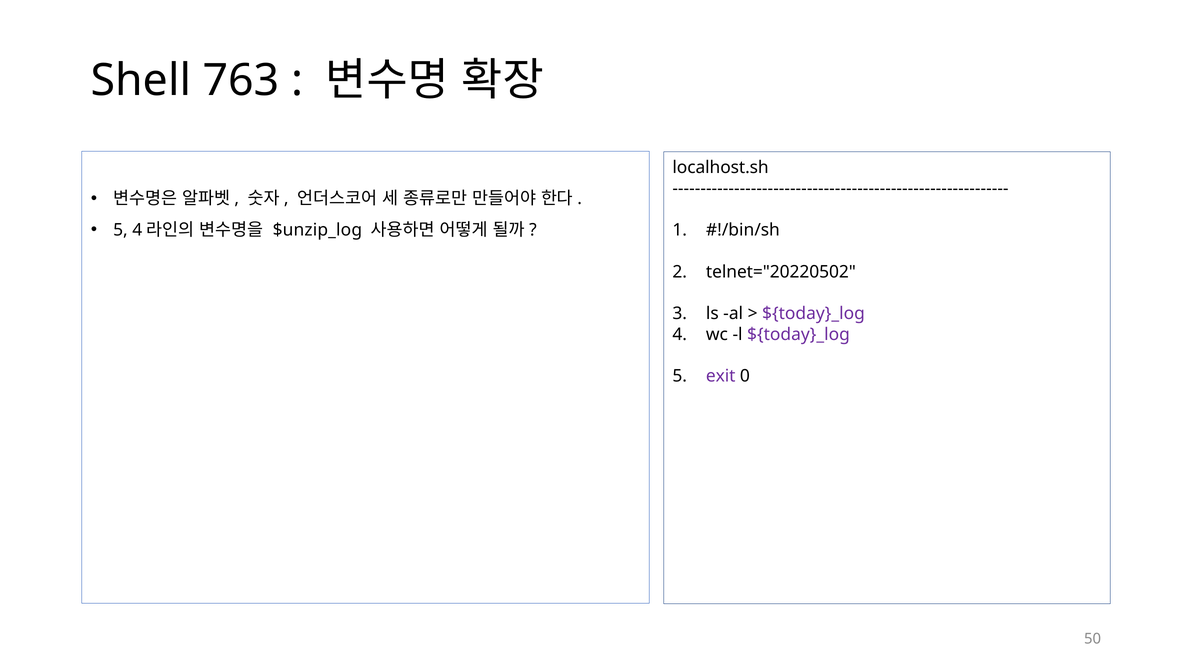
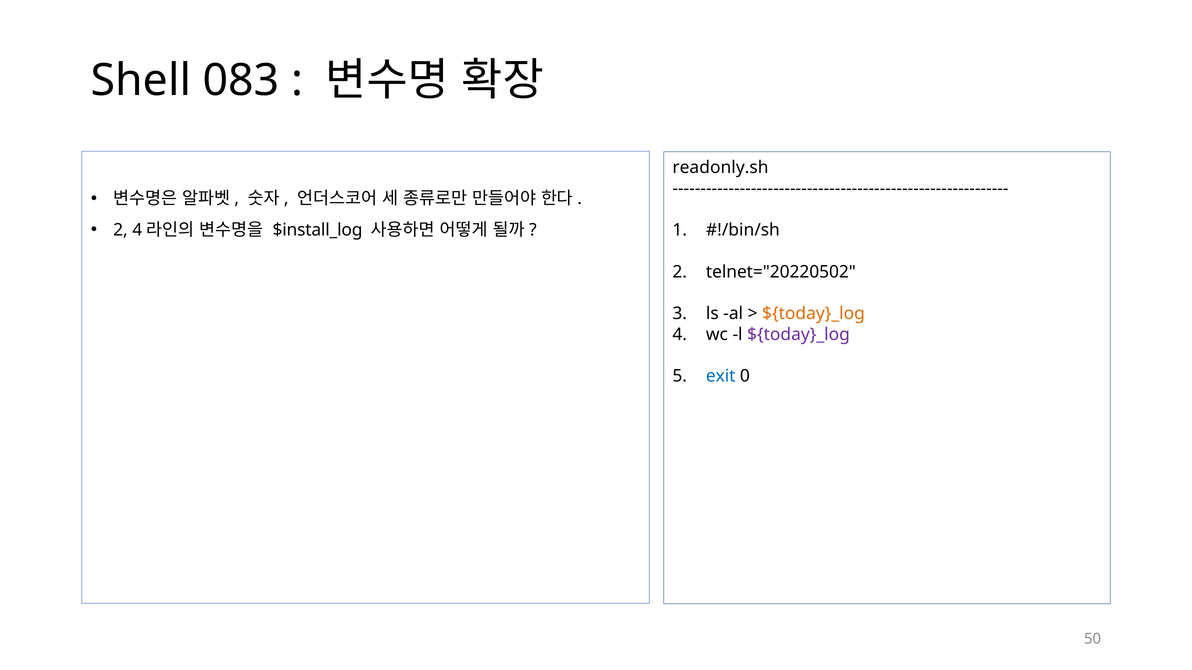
763: 763 -> 083 (241, 81)
localhost.sh: localhost.sh -> readonly.sh (721, 168)
5: 5 -> 2 (120, 230)
$unzip_log: $unzip_log -> $install_log (318, 230)
${today}_log colour: purple -> orange (813, 314)
exit colour: purple -> blue (721, 376)
